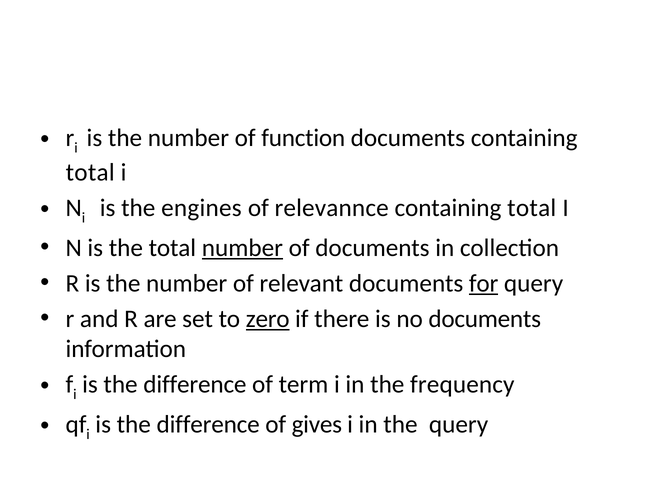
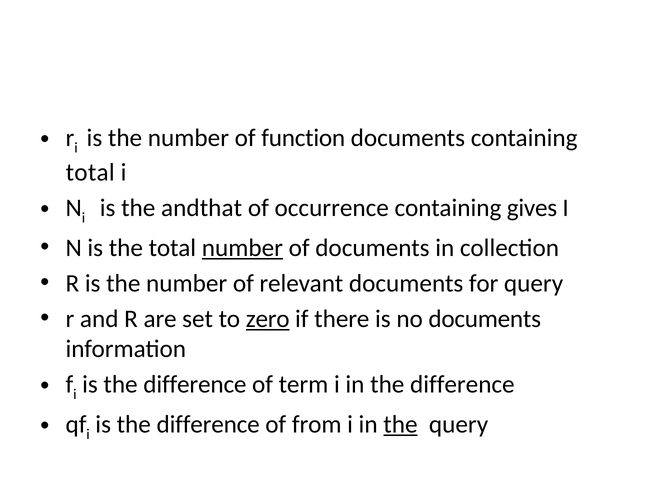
engines: engines -> andthat (202, 208)
relevannce: relevannce -> occurrence (332, 208)
total: total -> gives (532, 208)
for underline: present -> none (484, 283)
in the frequency: frequency -> difference (462, 385)
gives: gives -> from (317, 424)
the underline: none -> present (400, 424)
